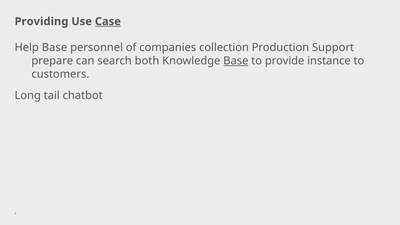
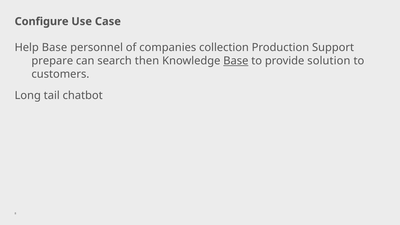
Providing: Providing -> Configure (42, 21)
Case underline: present -> none (108, 21)
both: both -> then (147, 61)
instance: instance -> solution (329, 61)
